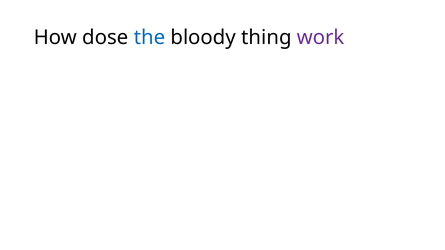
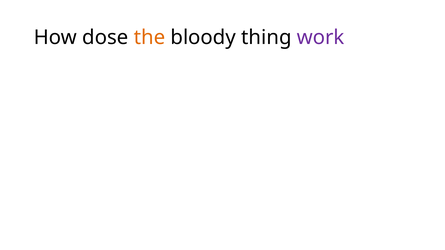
the colour: blue -> orange (149, 37)
